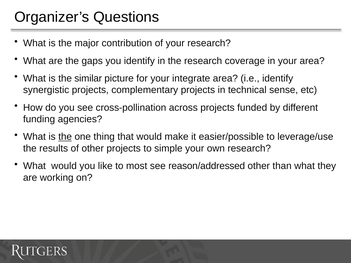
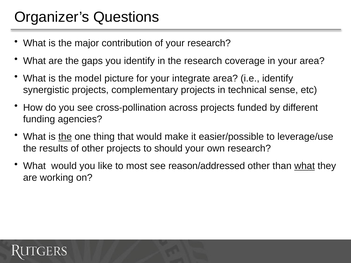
similar: similar -> model (88, 78)
simple: simple -> should (168, 149)
what underline: none -> present (305, 166)
